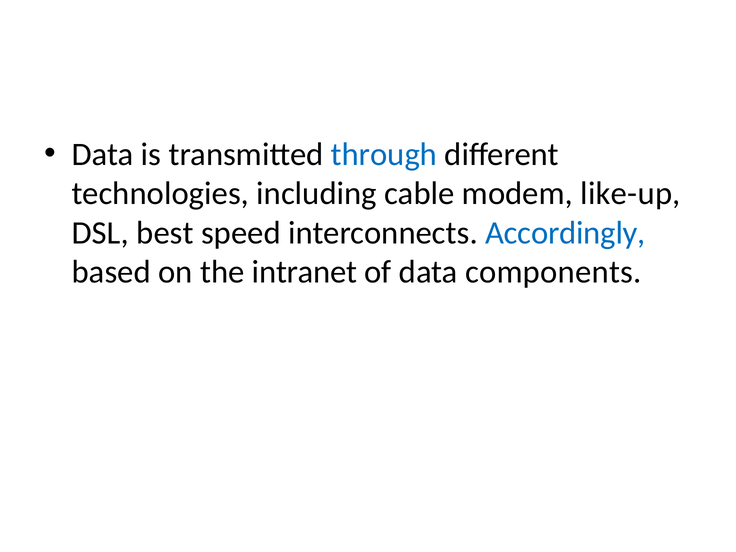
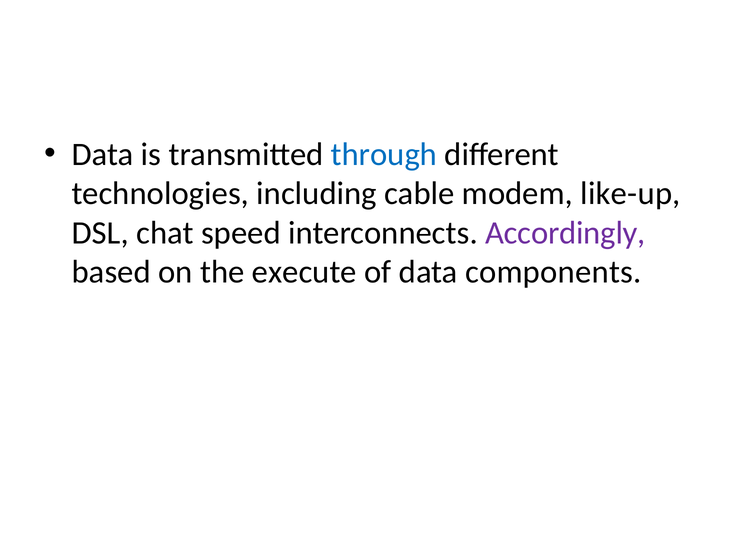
best: best -> chat (165, 233)
Accordingly colour: blue -> purple (565, 233)
intranet: intranet -> execute (304, 272)
